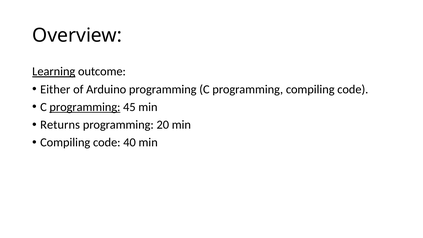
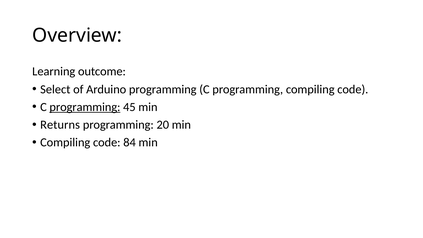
Learning underline: present -> none (54, 72)
Either: Either -> Select (55, 89)
40: 40 -> 84 (130, 142)
